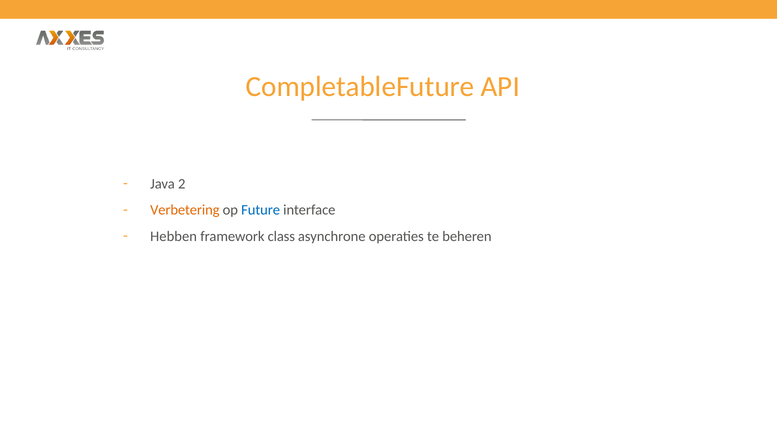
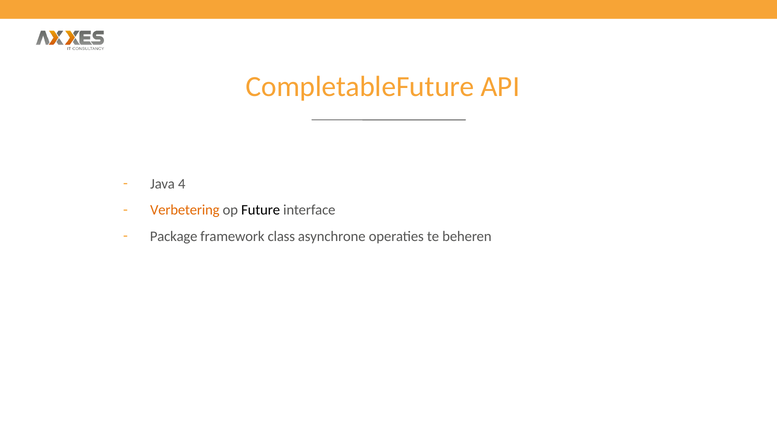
2: 2 -> 4 (182, 184)
Future colour: blue -> black (261, 210)
Hebben: Hebben -> Package (174, 236)
